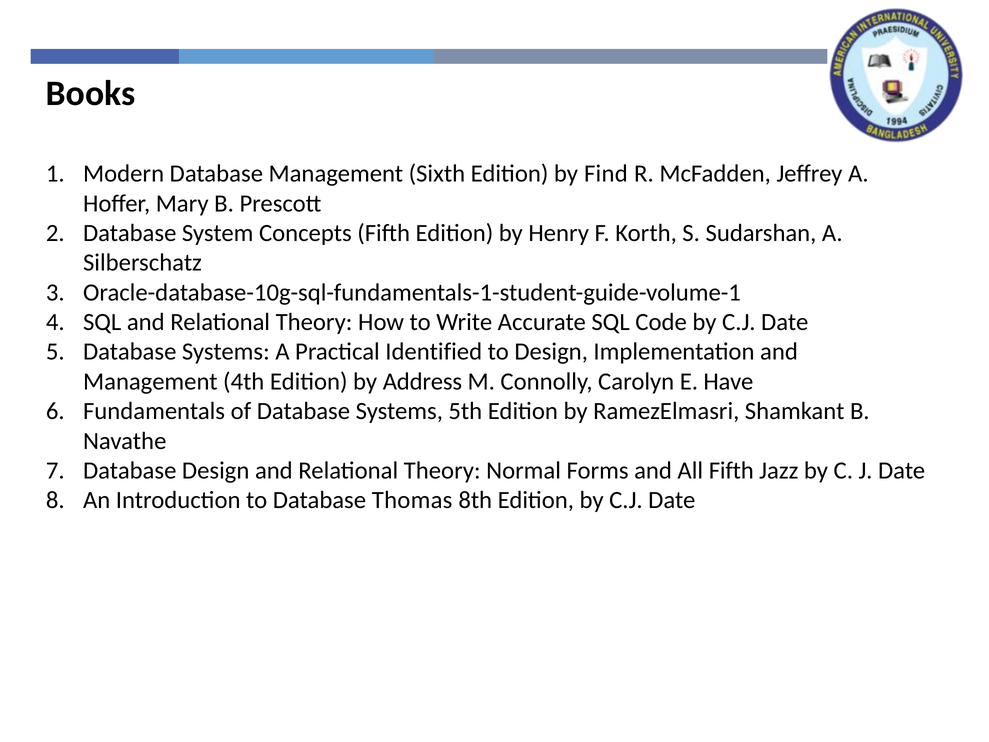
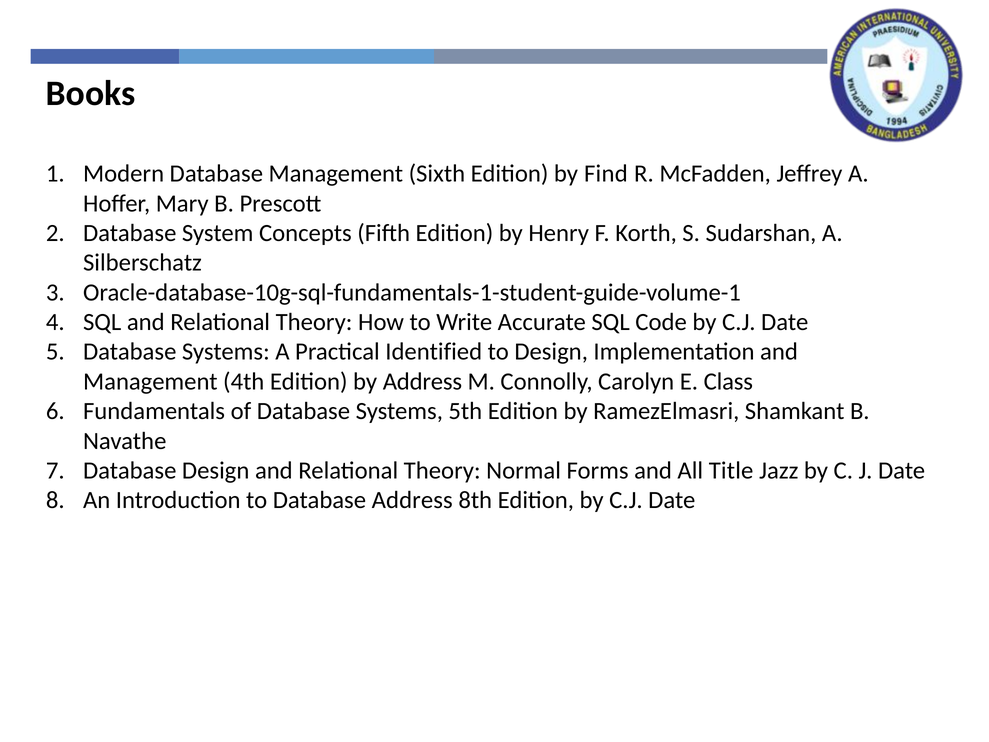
Have: Have -> Class (728, 381)
All Fifth: Fifth -> Title (731, 470)
Database Thomas: Thomas -> Address (412, 500)
